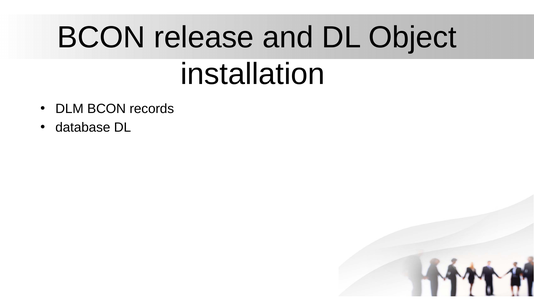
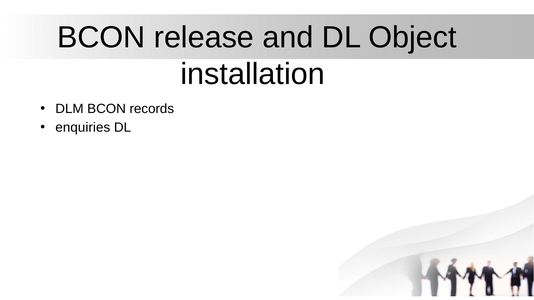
database: database -> enquiries (83, 128)
